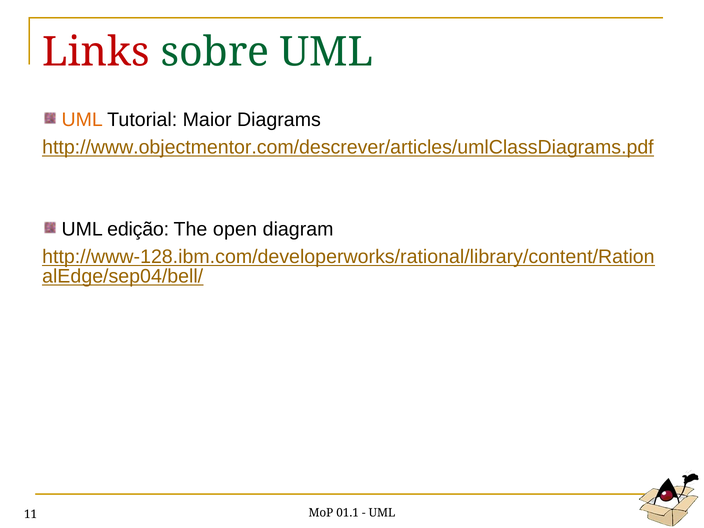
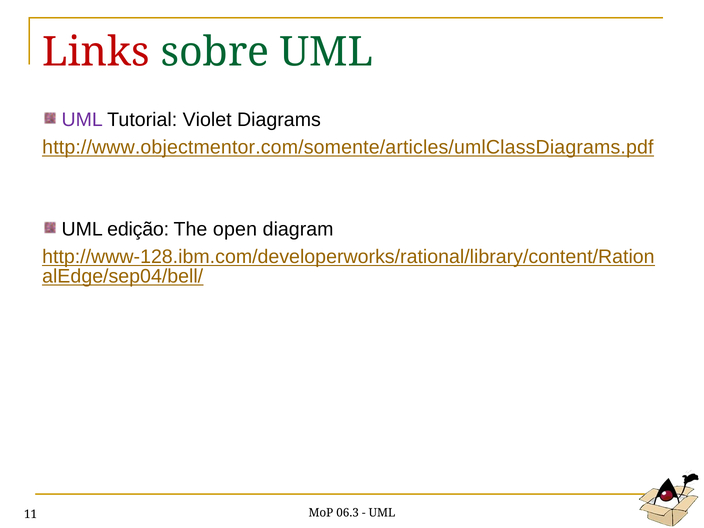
UML colour: orange -> purple (82, 120)
Maior: Maior -> Violet (207, 120)
http://www.objectmentor.com/descrever/articles/umlClassDiagrams.pdf: http://www.objectmentor.com/descrever/articles/umlClassDiagrams.pdf -> http://www.objectmentor.com/somente/articles/umlClassDiagrams.pdf (348, 147)
01.1: 01.1 -> 06.3 (348, 513)
